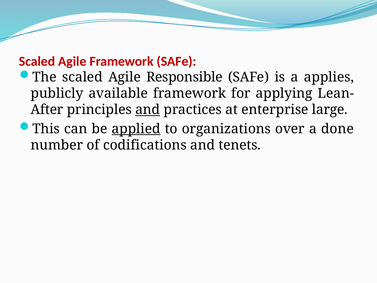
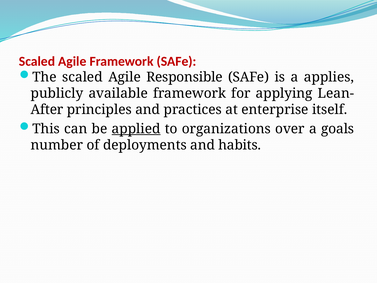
and underline: present -> none (148, 110)
large: large -> itself (330, 110)
done: done -> goals (338, 129)
codifications: codifications -> deployments (145, 145)
tenets: tenets -> habits (240, 145)
